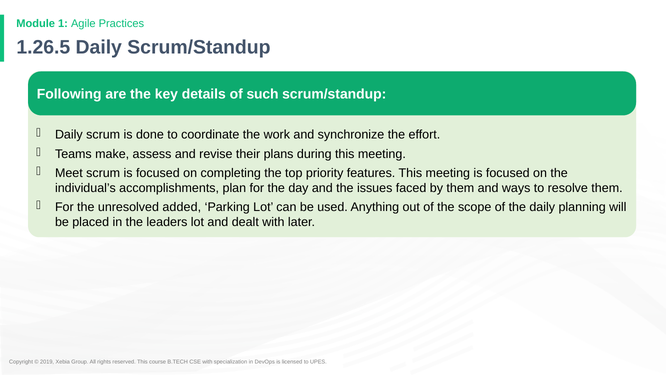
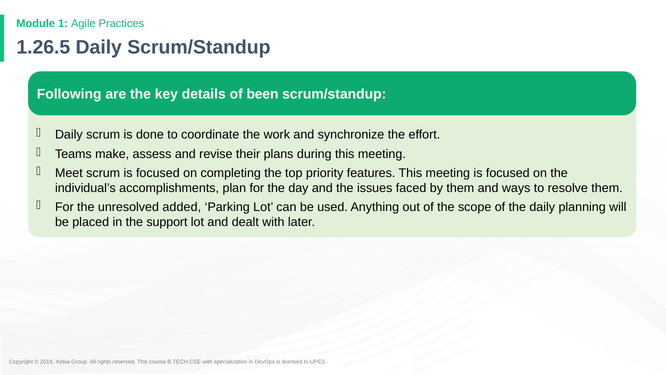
such: such -> been (262, 94)
leaders: leaders -> support (167, 222)
